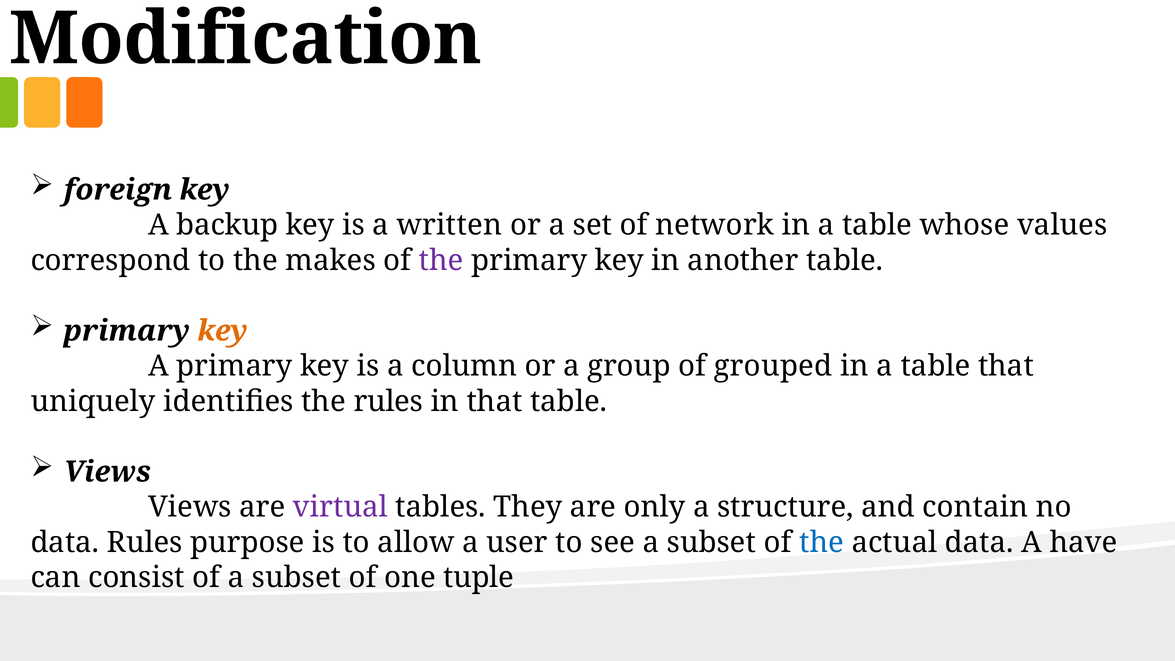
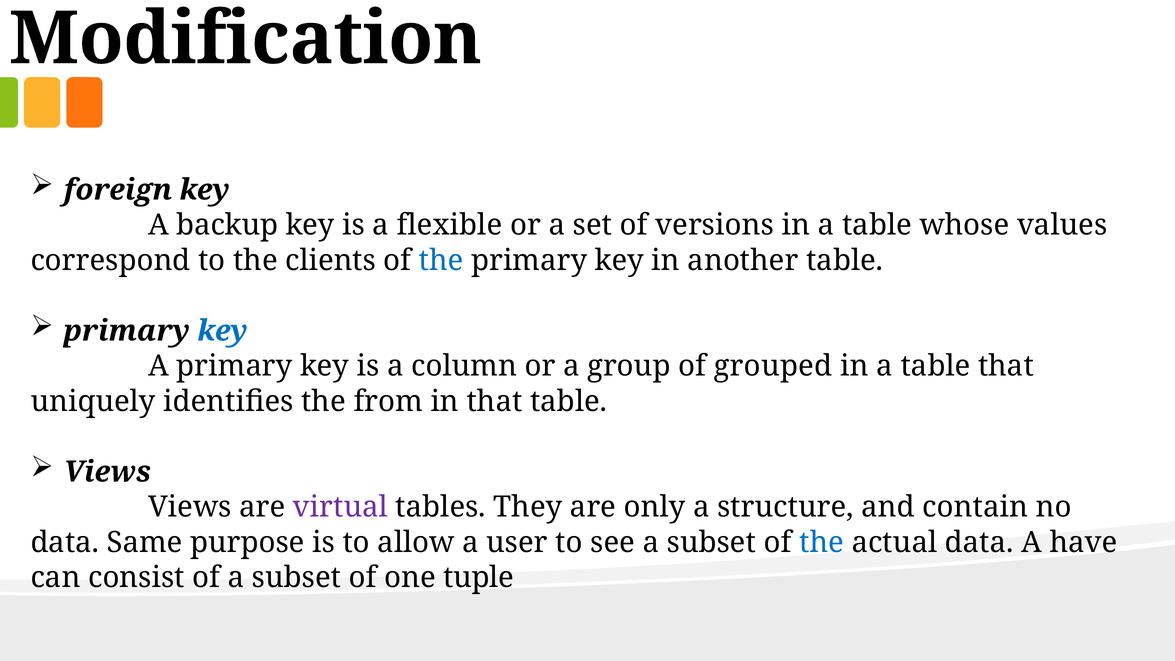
written: written -> flexible (449, 225)
network: network -> versions (715, 225)
makes: makes -> clients (331, 260)
the colour: purple -> blue (441, 260)
key colour: orange -> blue (223, 331)
the rules: rules -> from (388, 401)
data Rules: Rules -> Same (145, 542)
